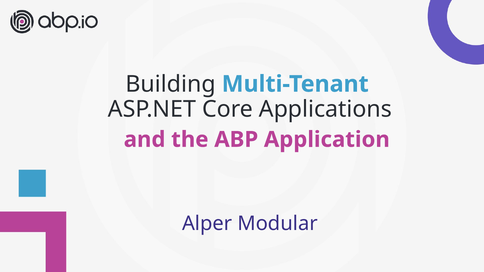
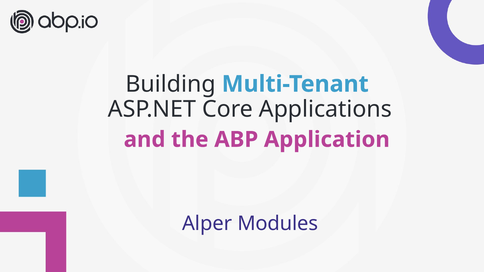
Modular: Modular -> Modules (278, 224)
